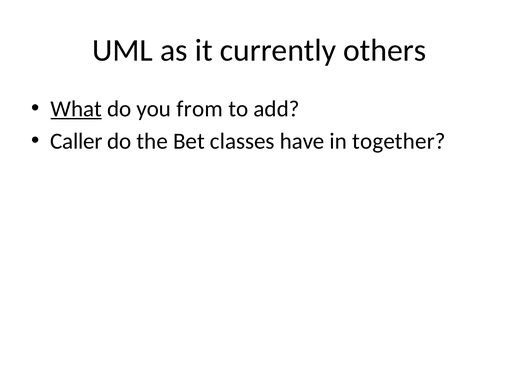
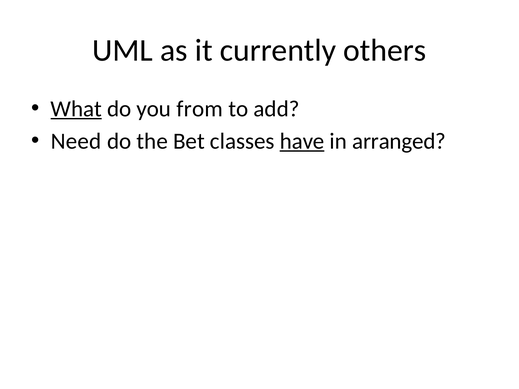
Caller: Caller -> Need (76, 141)
have underline: none -> present (302, 141)
together: together -> arranged (399, 141)
